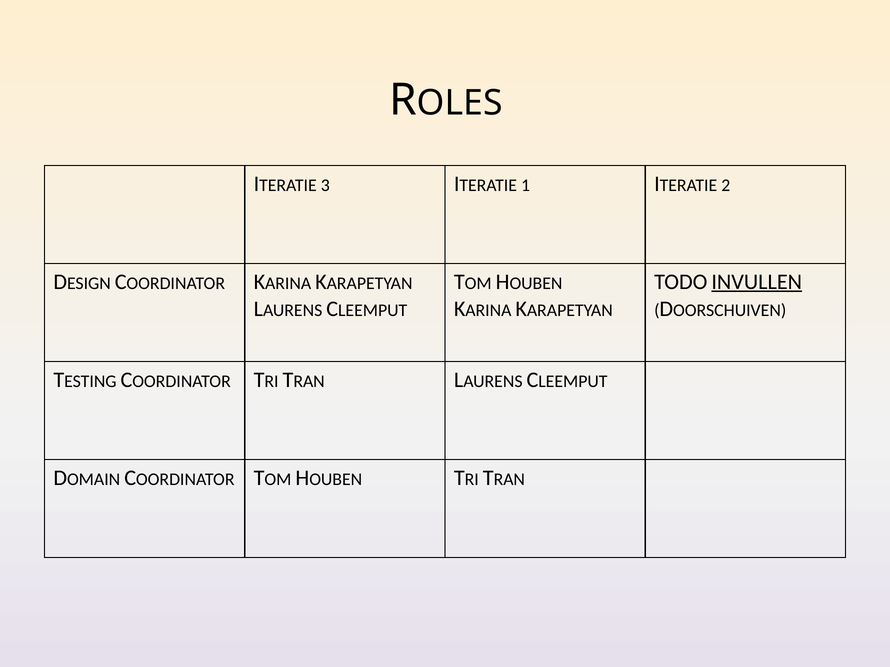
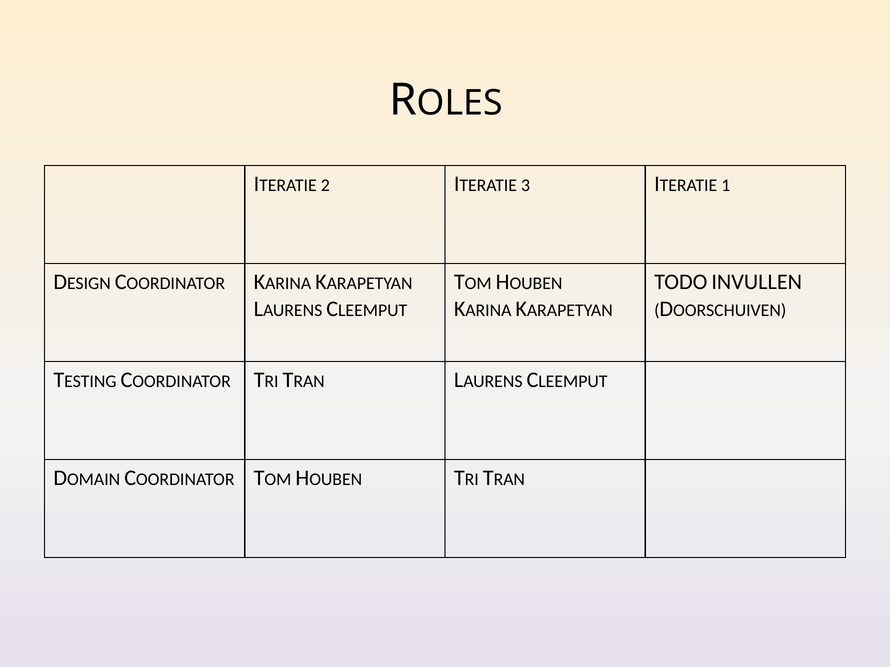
3: 3 -> 2 (325, 185)
1: 1 -> 3 (526, 185)
2: 2 -> 1 (726, 185)
INVULLEN underline: present -> none (757, 282)
